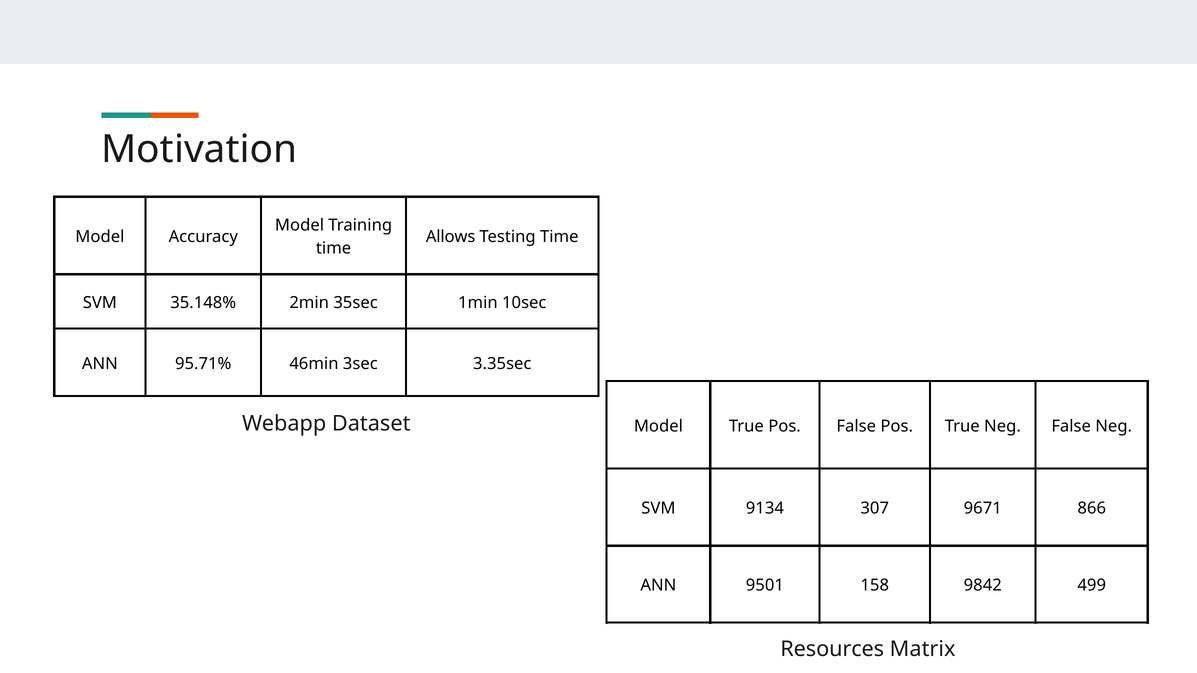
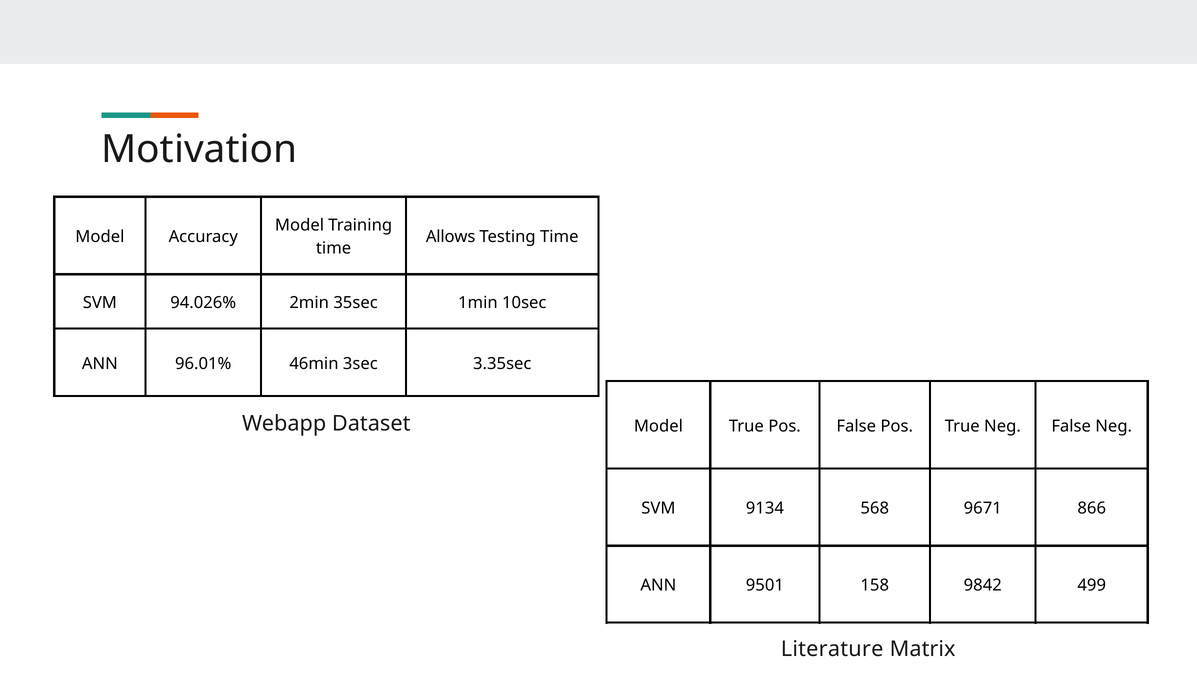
35.148%: 35.148% -> 94.026% (203, 303)
95.71%: 95.71% -> 96.01% (203, 364)
307: 307 -> 568 (875, 509)
Resources: Resources -> Literature (832, 649)
